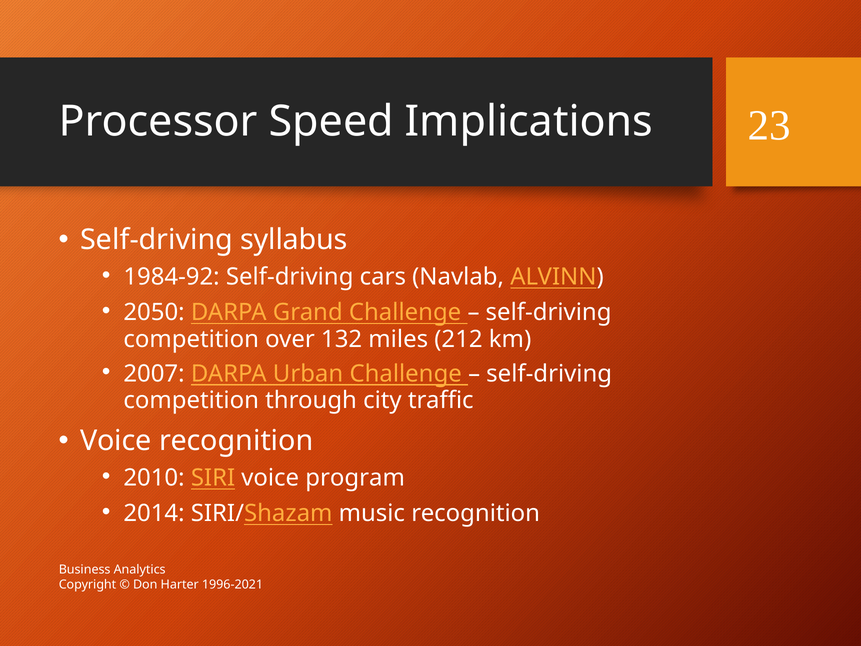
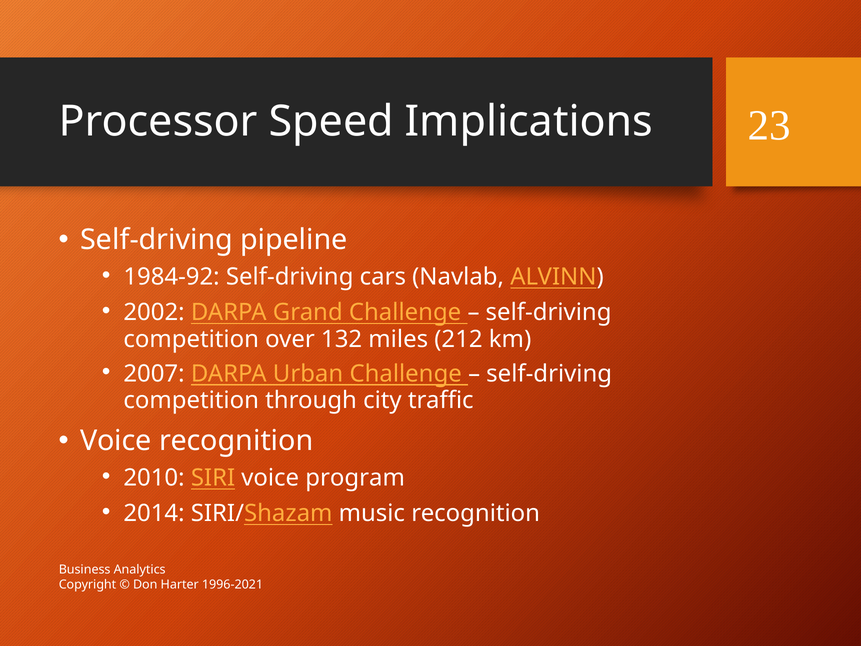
syllabus: syllabus -> pipeline (294, 240)
2050: 2050 -> 2002 (154, 312)
